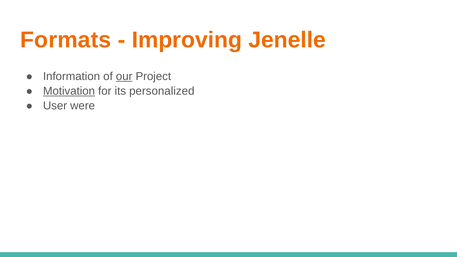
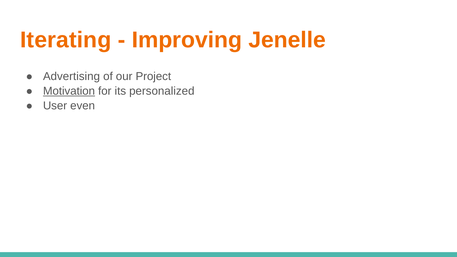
Formats: Formats -> Iterating (66, 40)
Information: Information -> Advertising (71, 76)
our underline: present -> none (124, 76)
were: were -> even (83, 106)
